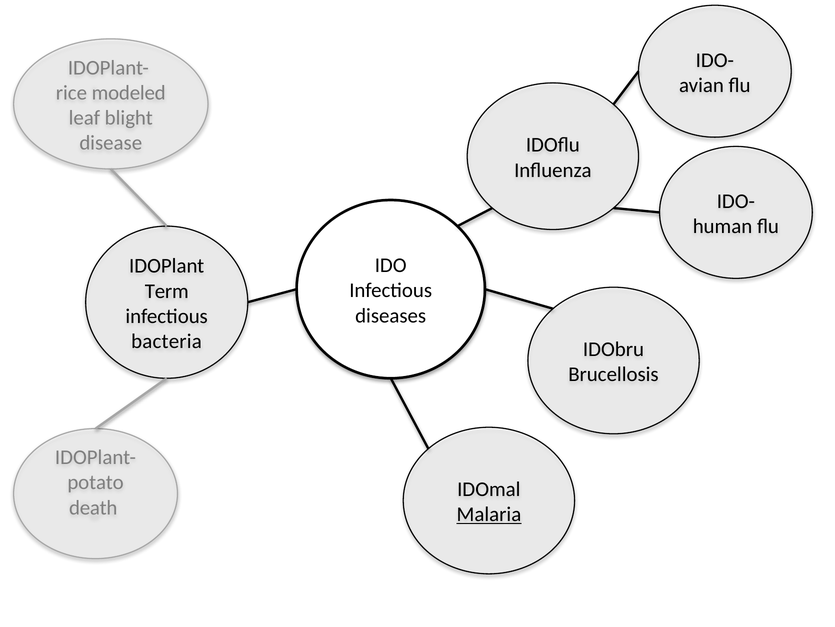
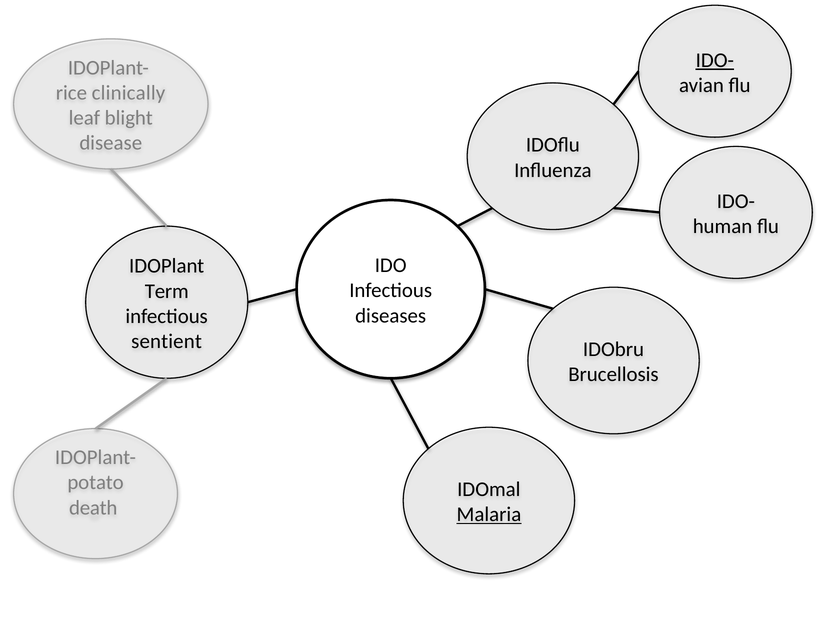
IDO- underline: none -> present (715, 60)
modeled: modeled -> clinically (129, 93)
bacteria: bacteria -> sentient (167, 341)
